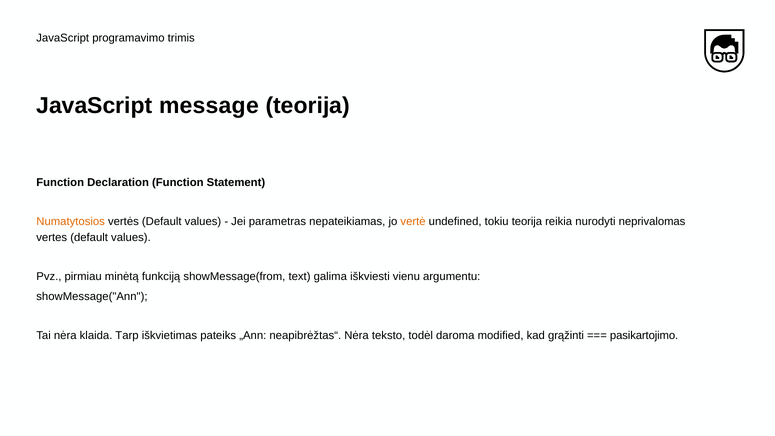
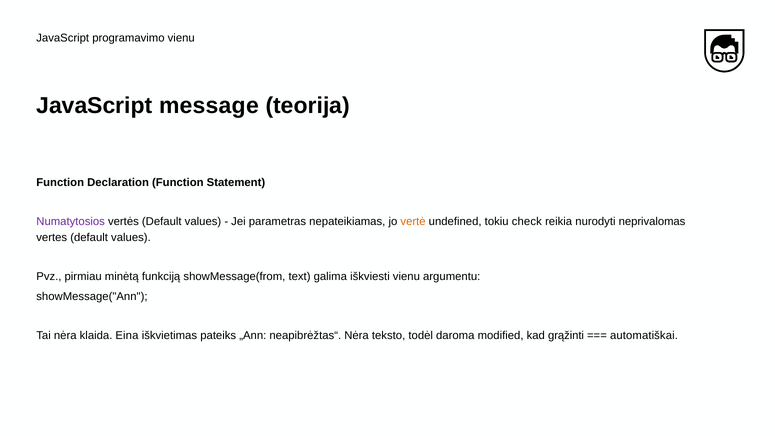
programavimo trimis: trimis -> vienu (181, 38)
Numatytosios colour: orange -> purple (71, 222)
tokiu teorija: teorija -> check (527, 222)
Tarp: Tarp -> Eina (127, 336)
pasikartojimo: pasikartojimo -> automatiškai (644, 336)
